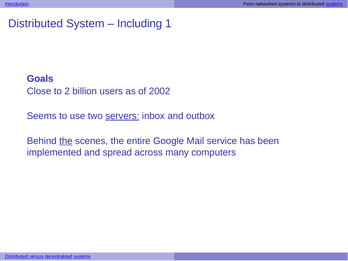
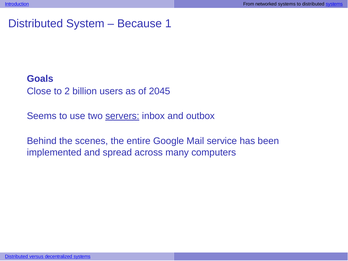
Including: Including -> Because (140, 24)
2002: 2002 -> 2045 (160, 91)
the underline: present -> none (66, 141)
